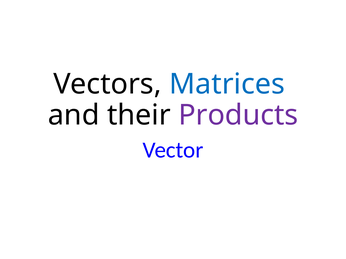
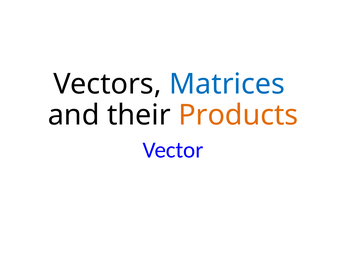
Products colour: purple -> orange (238, 115)
